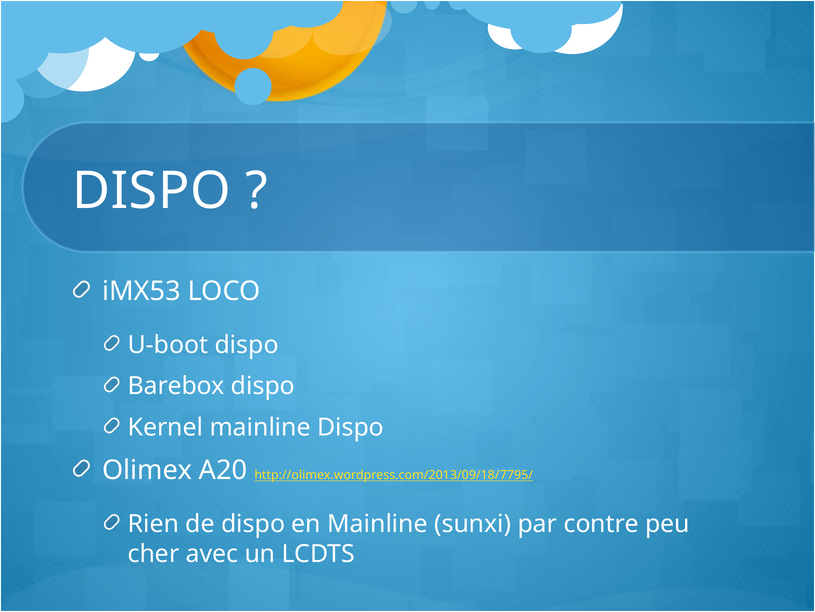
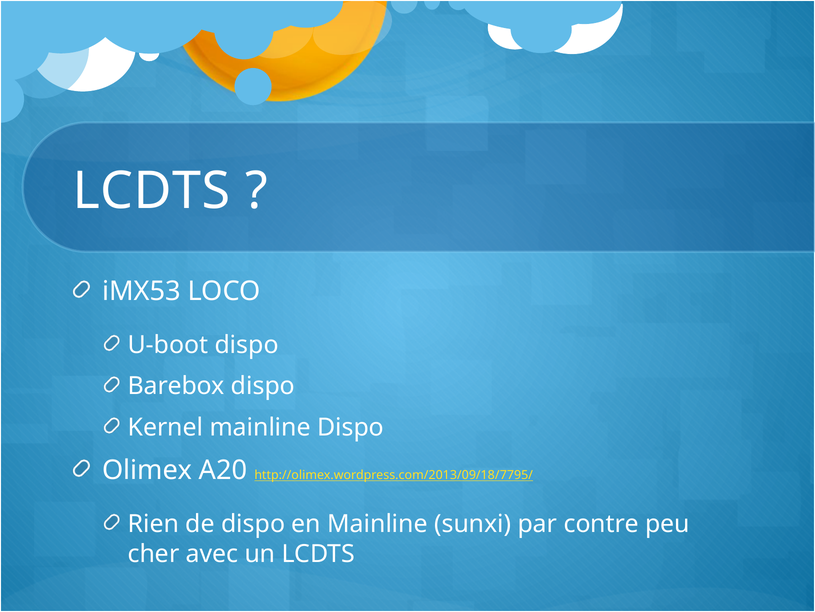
DISPO: DISPO -> LCDTS (151, 191)
